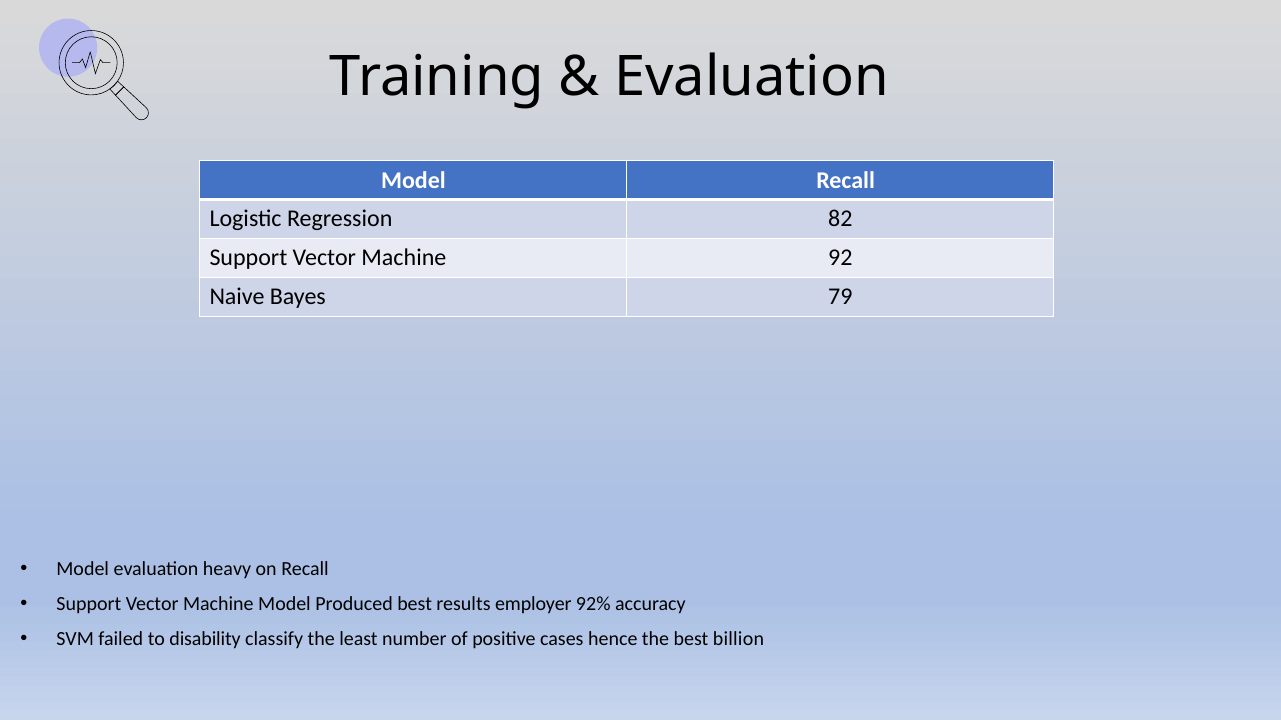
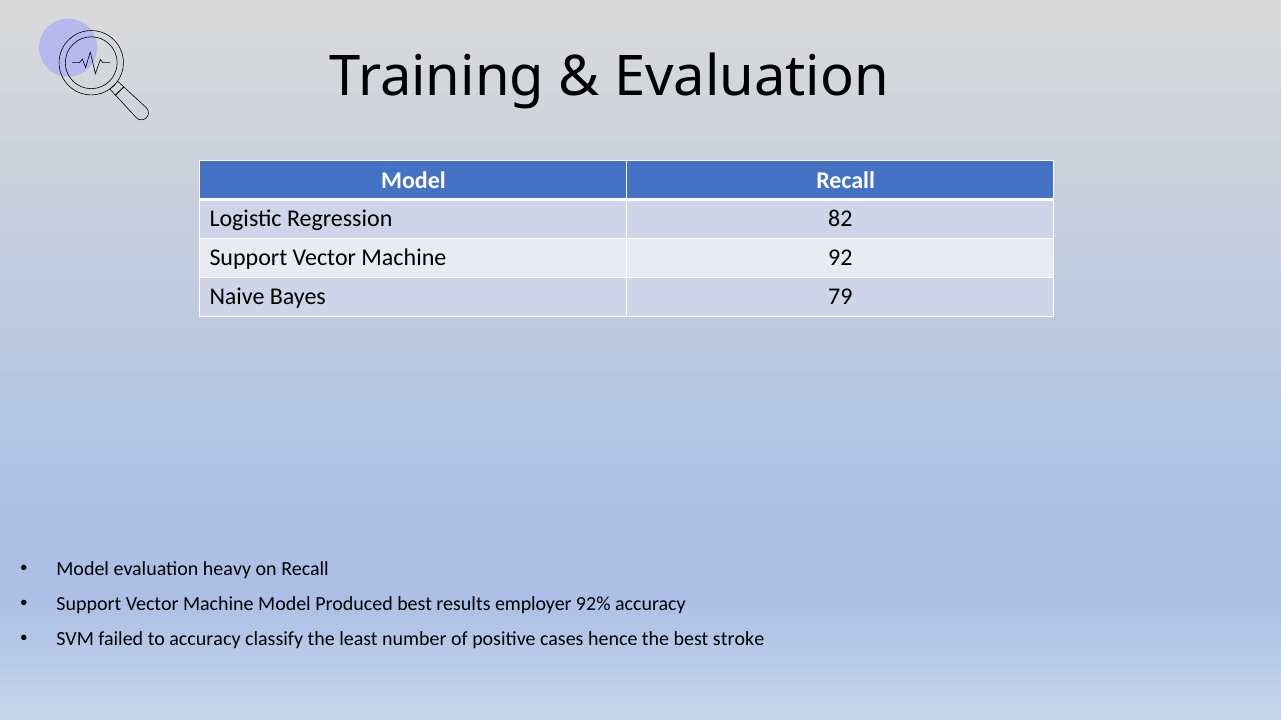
to disability: disability -> accuracy (205, 639)
billion: billion -> stroke (739, 639)
